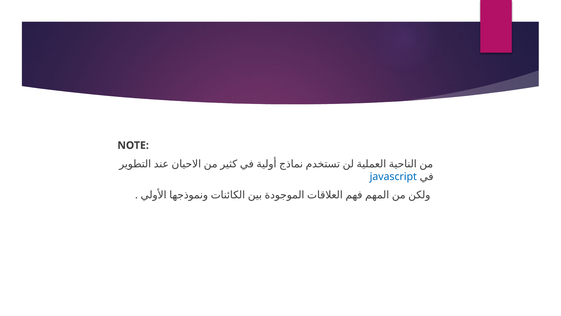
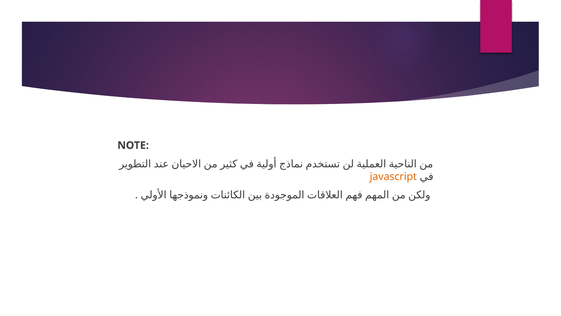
javascript colour: blue -> orange (393, 176)
